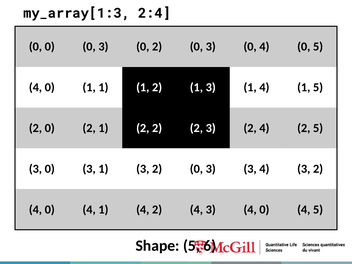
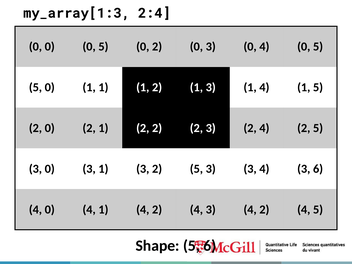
0 0 3: 3 -> 5 (103, 47)
4: 4 -> 5 (35, 87)
3 2 0: 0 -> 5 (196, 169)
4 3 2: 2 -> 6 (318, 169)
3 4 0: 0 -> 2 (264, 210)
